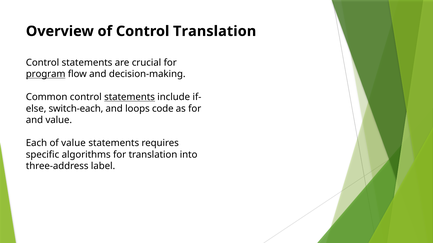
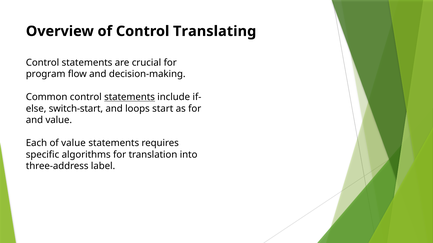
Control Translation: Translation -> Translating (215, 31)
program underline: present -> none (46, 74)
switch-each: switch-each -> switch-start (76, 109)
code: code -> start (163, 109)
